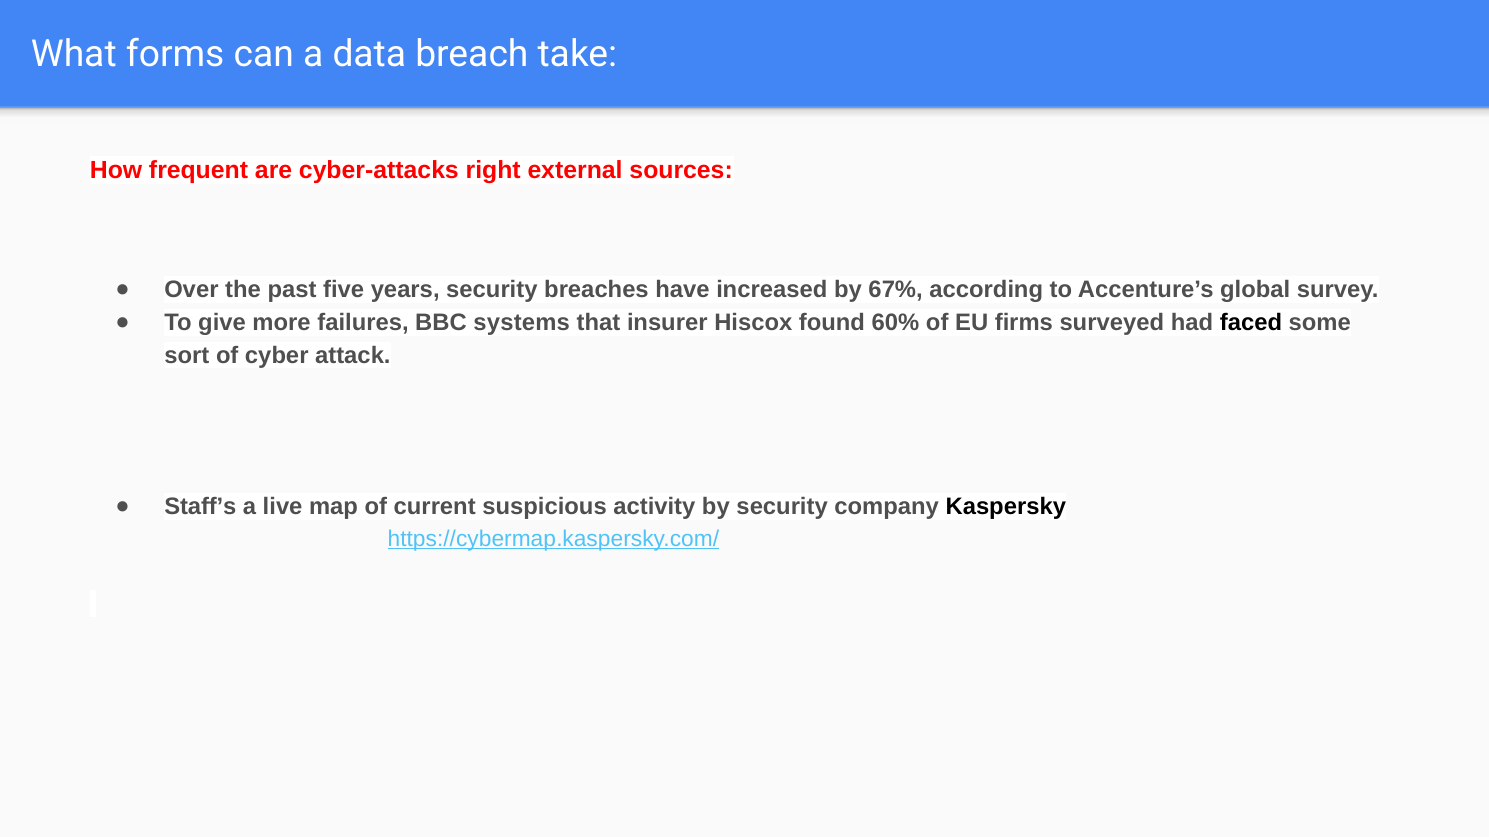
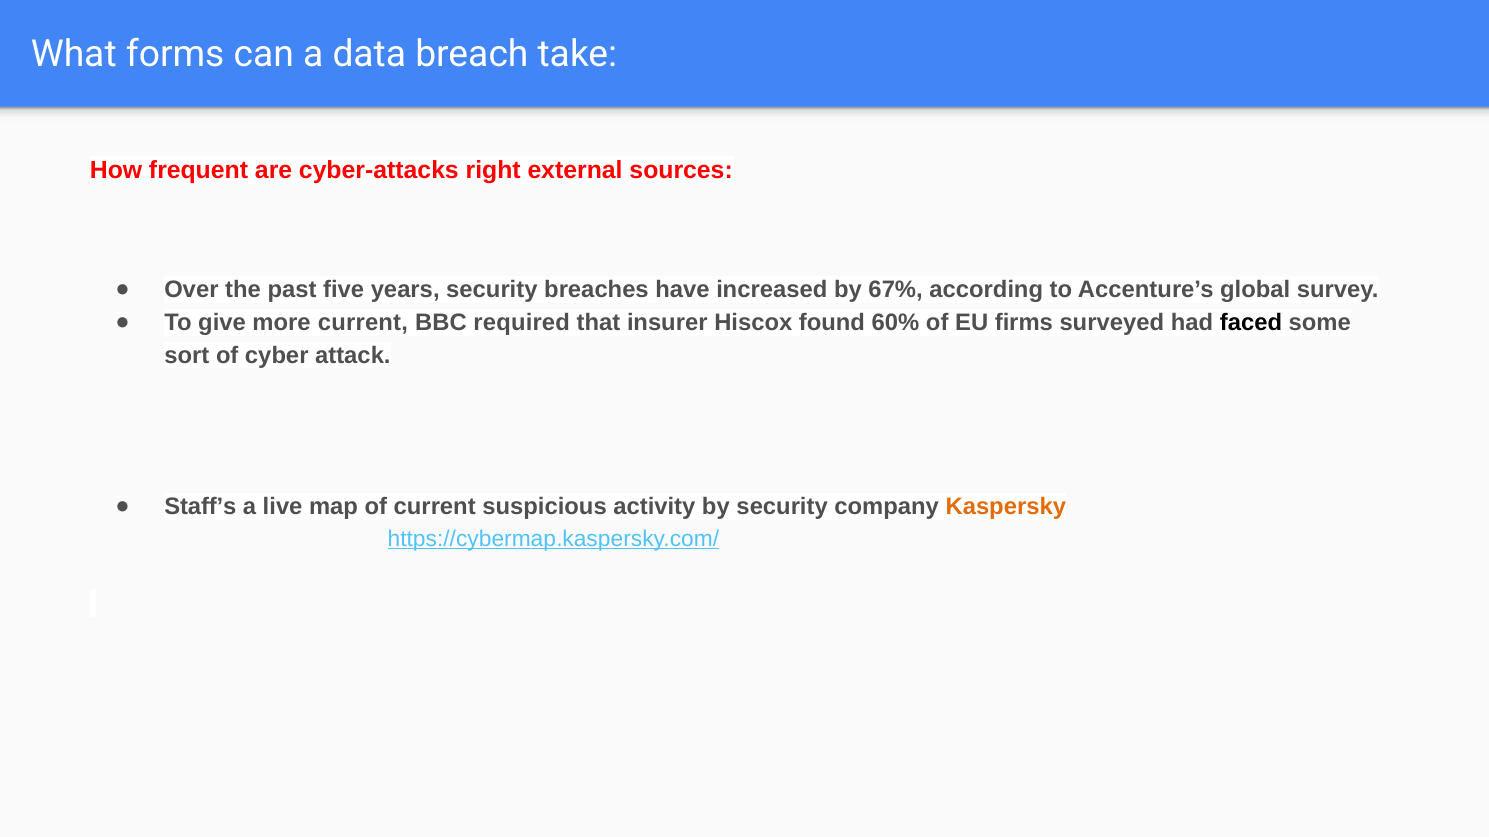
more failures: failures -> current (363, 323)
systems: systems -> required (522, 323)
Kaspersky colour: black -> orange (1006, 507)
